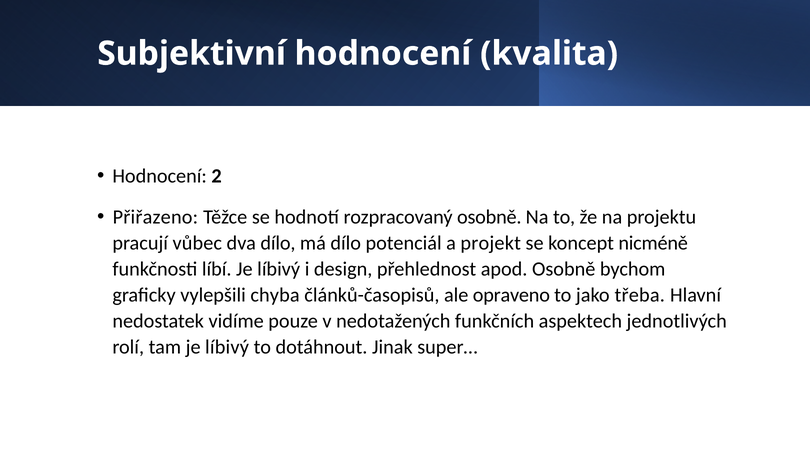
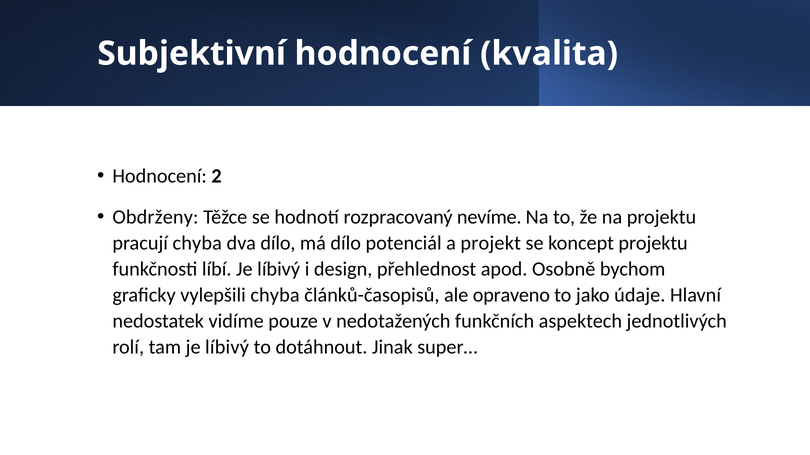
Přiřazeno: Přiřazeno -> Obdrženy (155, 217)
rozpracovaný osobně: osobně -> nevíme (489, 217)
pracují vůbec: vůbec -> chyba (197, 243)
koncept nicméně: nicméně -> projektu (653, 243)
třeba: třeba -> údaje (640, 295)
